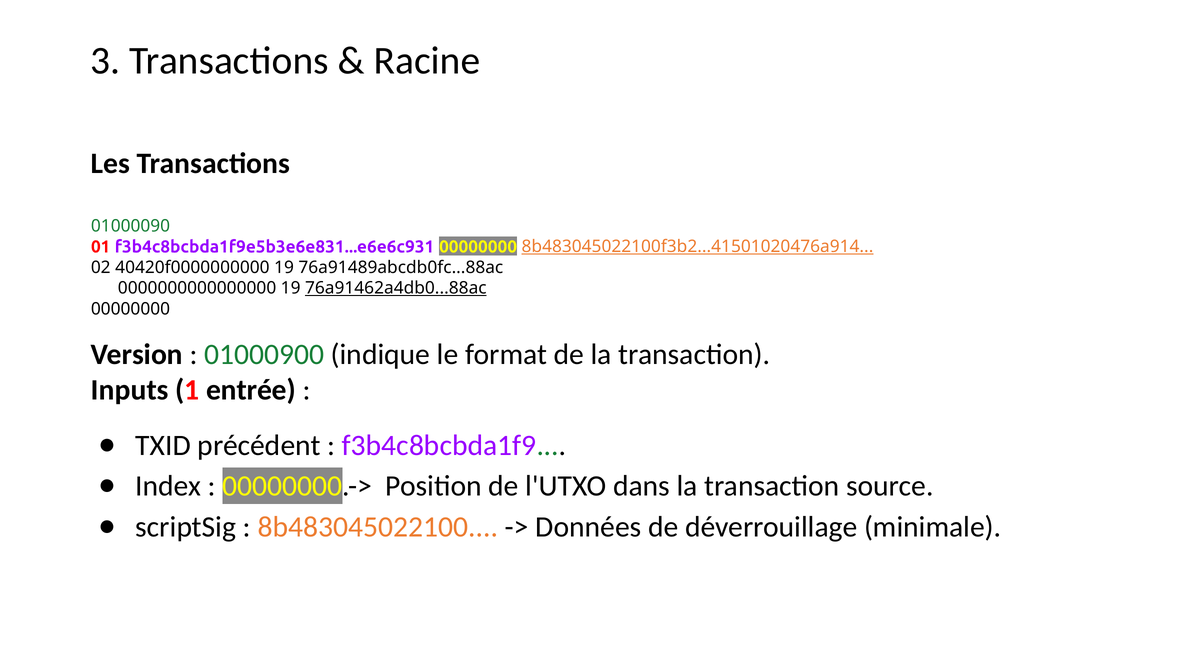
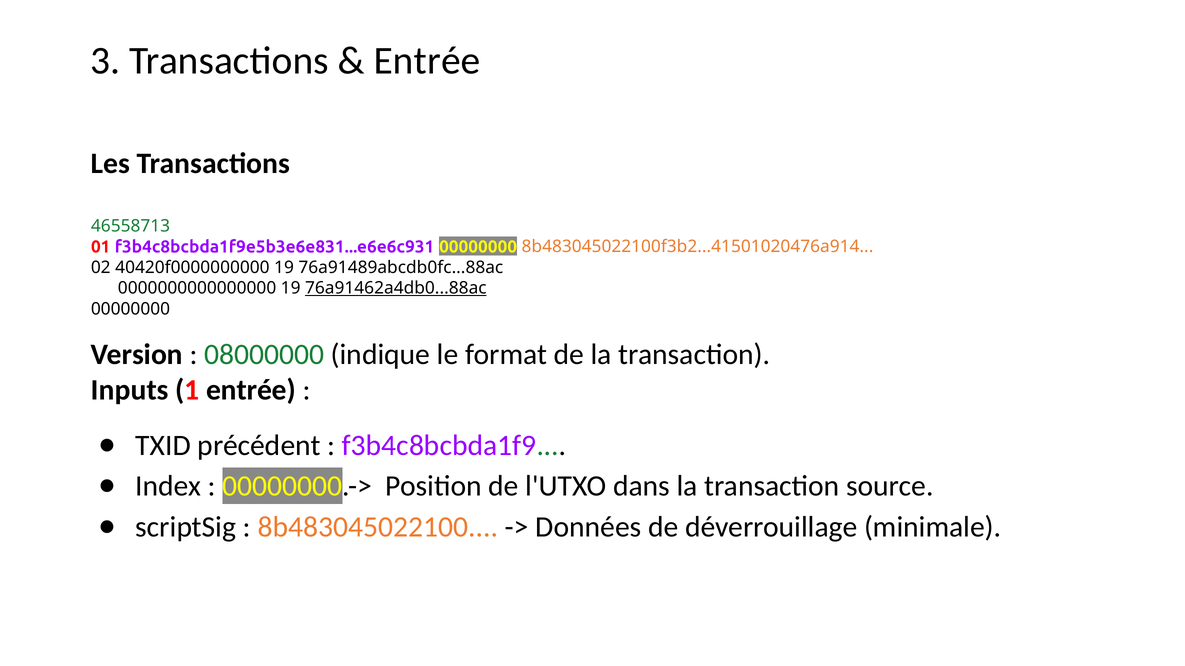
Racine: Racine -> Entrée (427, 61)
01000090: 01000090 -> 46558713 (131, 226)
8b483045022100f3b2...41501020476a914 underline: present -> none (697, 247)
01000900: 01000900 -> 08000000 (264, 355)
